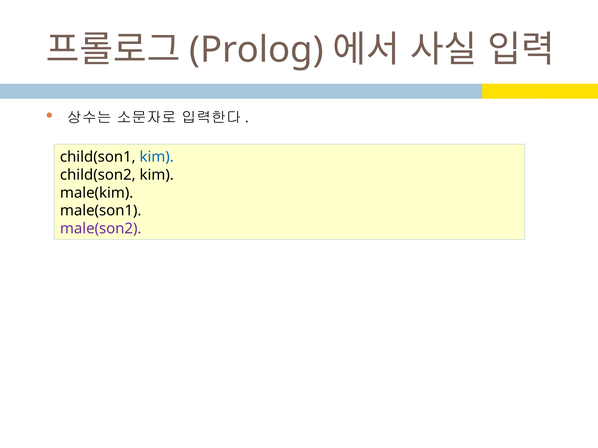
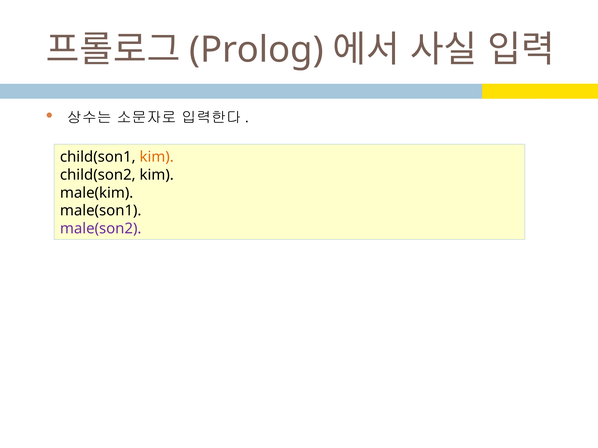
kim colour: blue -> orange (157, 157)
